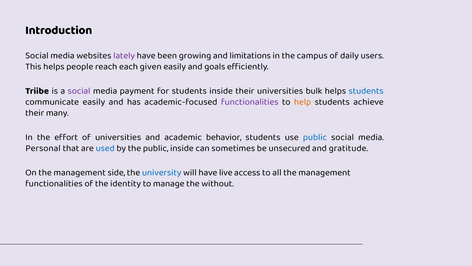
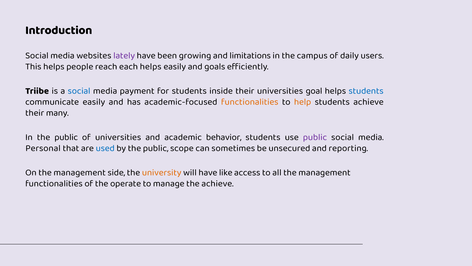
each given: given -> helps (151, 66)
social colour: purple -> blue (79, 91)
bulk: bulk -> goal (314, 91)
functionalities colour: purple -> orange (250, 102)
In the effort: effort -> public (66, 137)
public colour: blue -> purple (315, 137)
public inside: inside -> scope (182, 148)
gratitude: gratitude -> reporting (348, 148)
university colour: blue -> orange (162, 172)
live: live -> like (226, 172)
identity: identity -> operate (126, 183)
the without: without -> achieve (217, 183)
